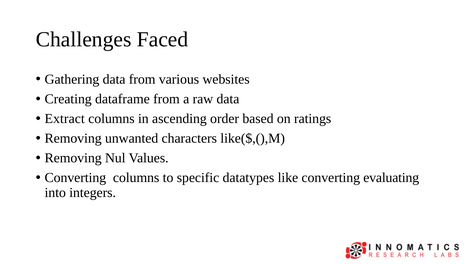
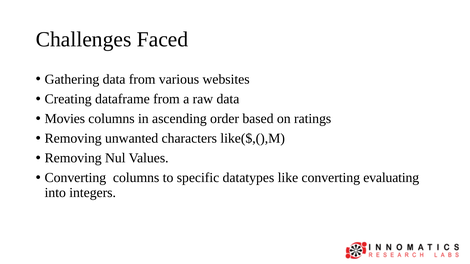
Extract: Extract -> Movies (65, 119)
